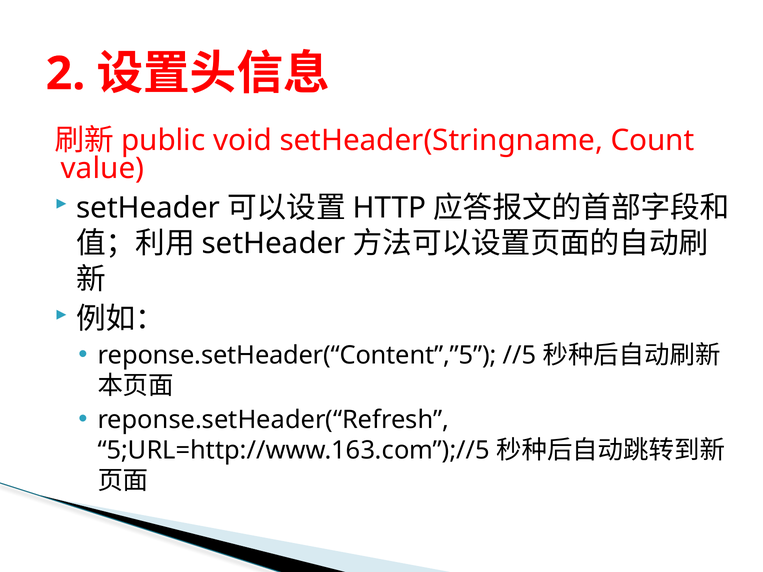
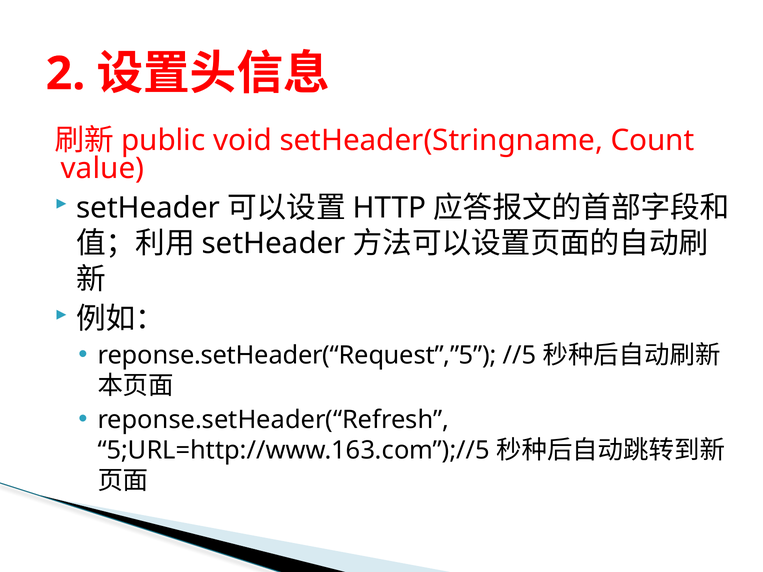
reponse.setHeader(“Content”,”5: reponse.setHeader(“Content”,”5 -> reponse.setHeader(“Request”,”5 (297, 355)
